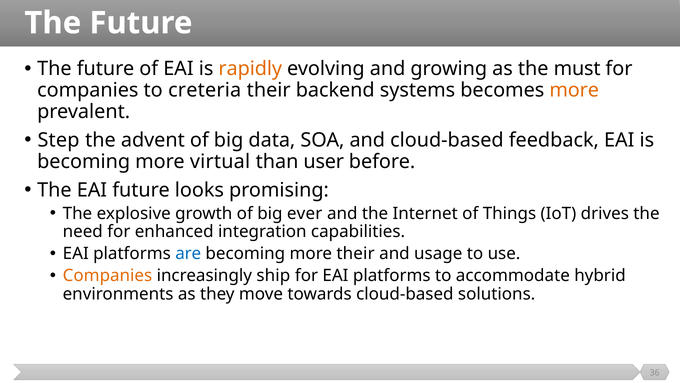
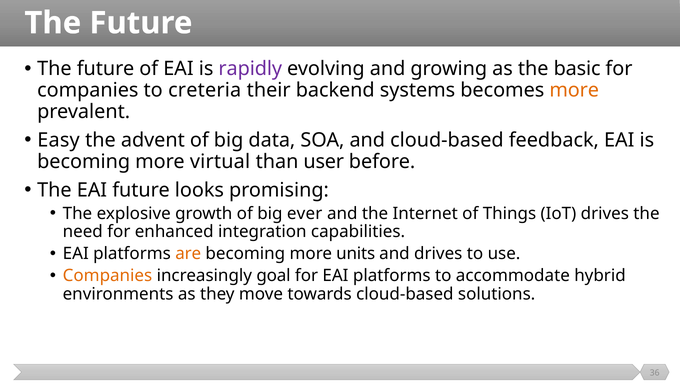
rapidly colour: orange -> purple (250, 69)
must: must -> basic (577, 69)
Step: Step -> Easy (59, 140)
are colour: blue -> orange (188, 253)
more their: their -> units (356, 253)
and usage: usage -> drives (438, 253)
ship: ship -> goal (274, 275)
